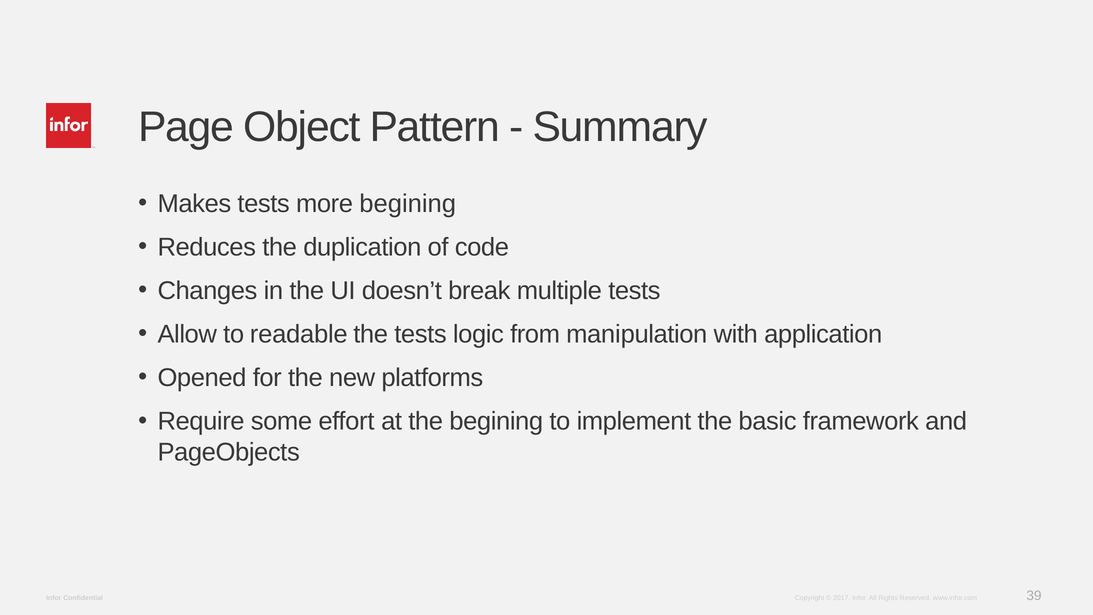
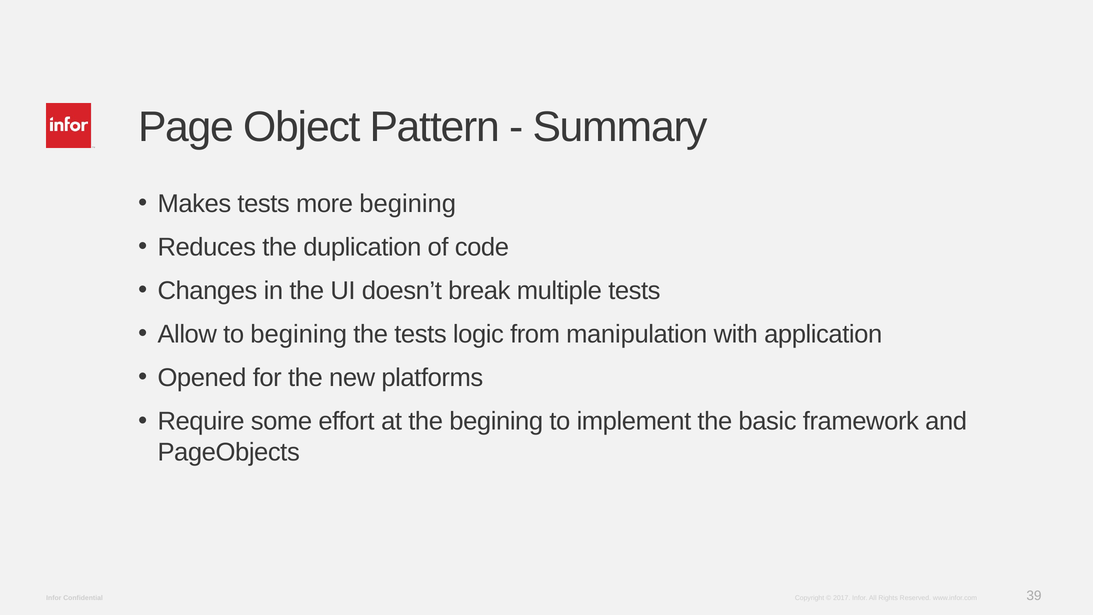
to readable: readable -> begining (299, 334)
